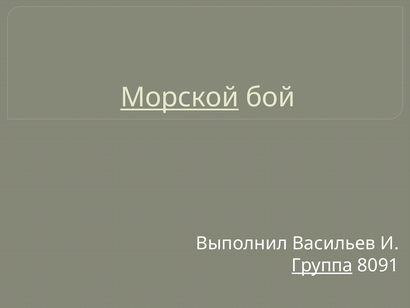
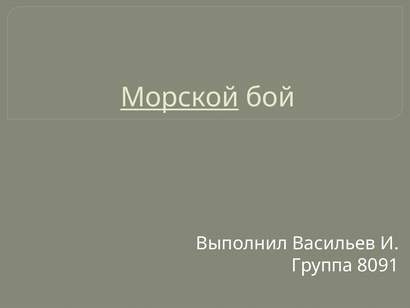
Группа underline: present -> none (322, 265)
